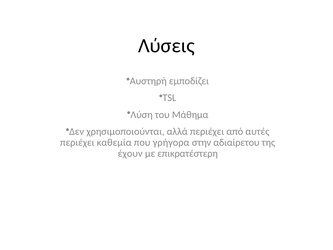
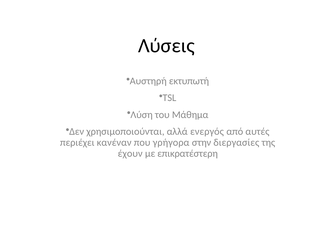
εμποδίζει: εμποδίζει -> εκτυπωτή (189, 81)
αλλά περιέχει: περιέχει -> ενεργός (207, 131)
καθεμία: καθεμία -> κανέναν (114, 142)
αδιαίρετου: αδιαίρετου -> διεργασίες (236, 142)
